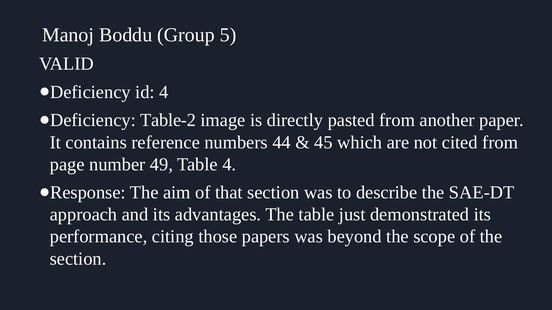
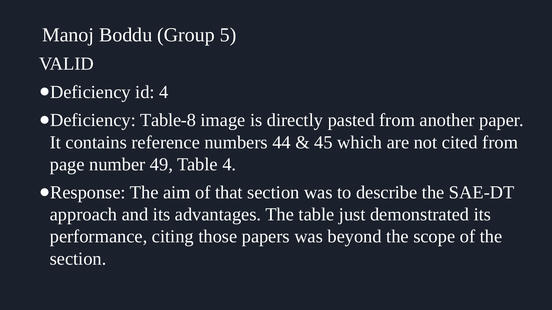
Table-2: Table-2 -> Table-8 (168, 120)
